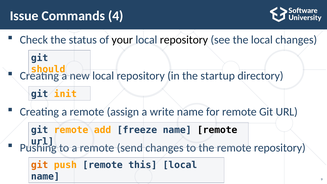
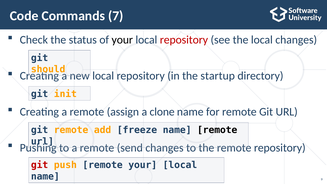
Issue: Issue -> Code (24, 16)
4: 4 -> 7 (116, 16)
repository colour: black -> red (184, 40)
write: write -> clone (162, 112)
git colour: orange -> red (40, 165)
remote this: this -> your (143, 165)
